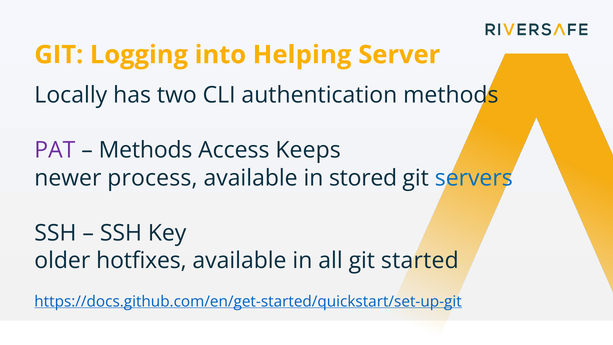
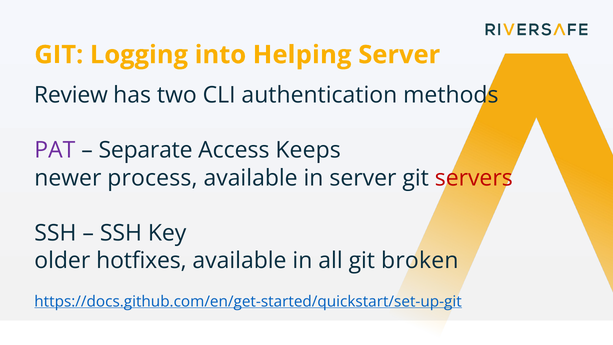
Locally: Locally -> Review (71, 95)
Methods: Methods -> Separate (146, 150)
in stored: stored -> server (363, 178)
servers colour: blue -> red (474, 178)
started: started -> broken (420, 261)
